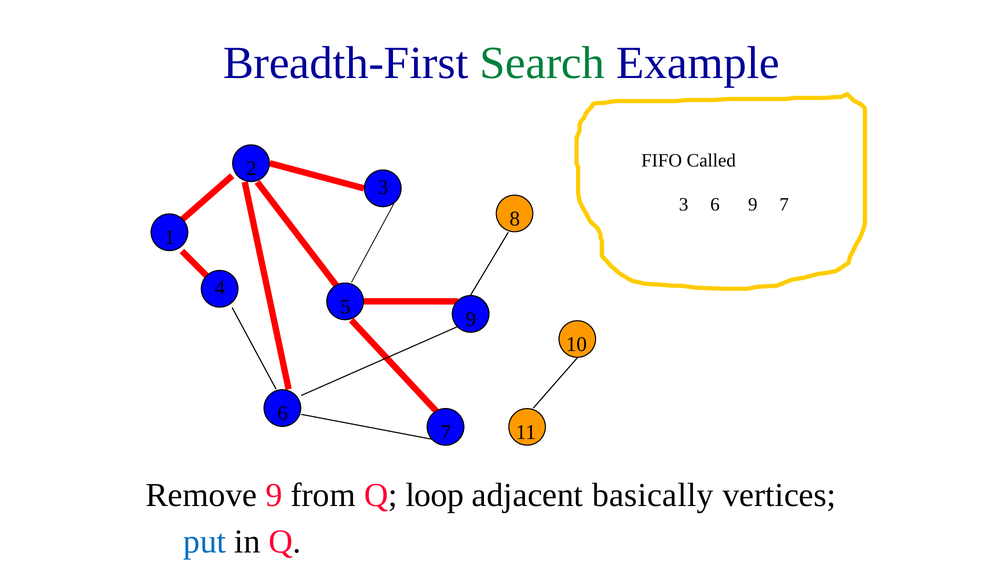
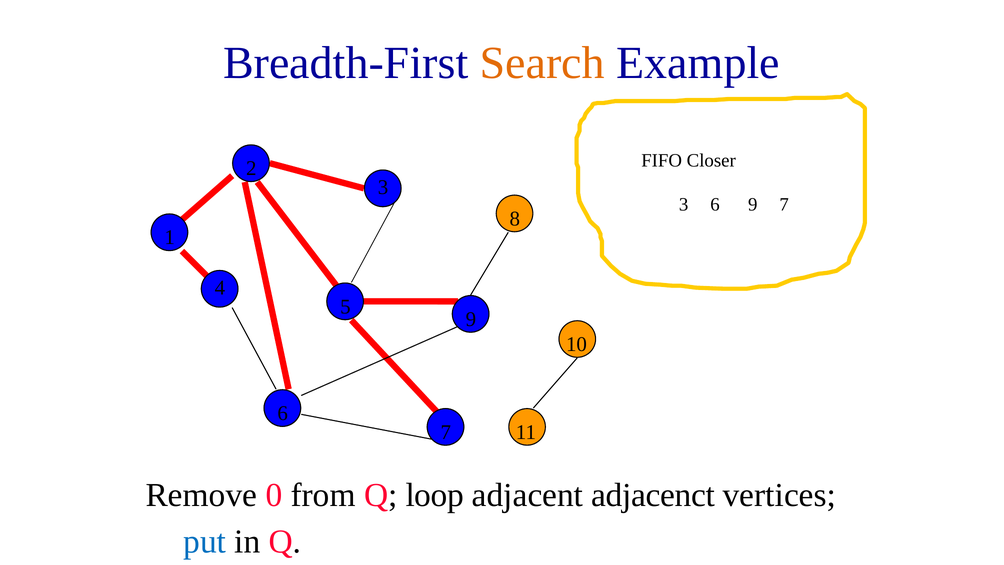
Search colour: green -> orange (542, 63)
Called: Called -> Closer (711, 161)
Remove 9: 9 -> 0 (274, 495)
basically: basically -> adjacenct (653, 495)
